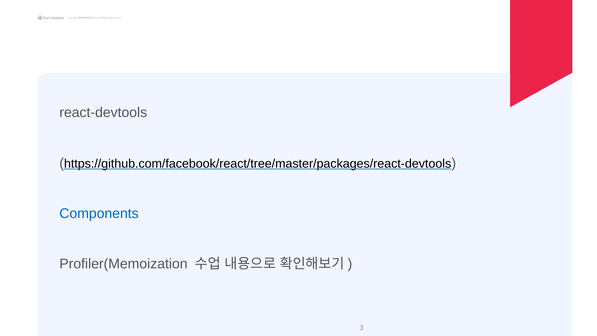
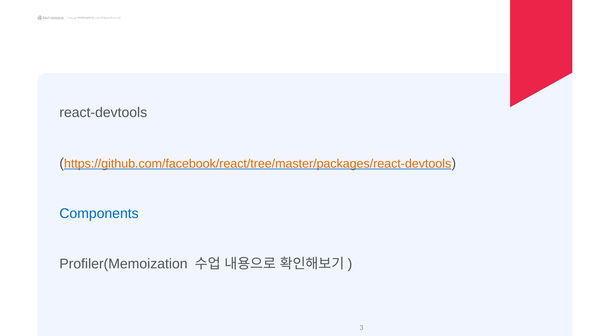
https://github.com/facebook/react/tree/master/packages/react-devtools colour: black -> orange (258, 164)
